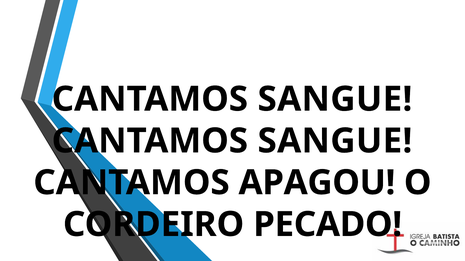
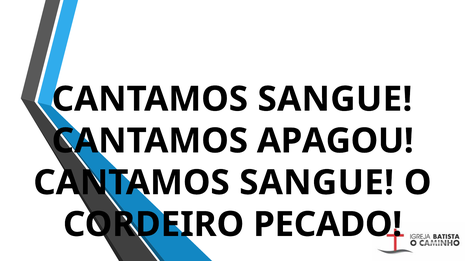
SANGUE: SANGUE -> APAGOU (335, 141)
APAGOU: APAGOU -> SANGUE (317, 183)
